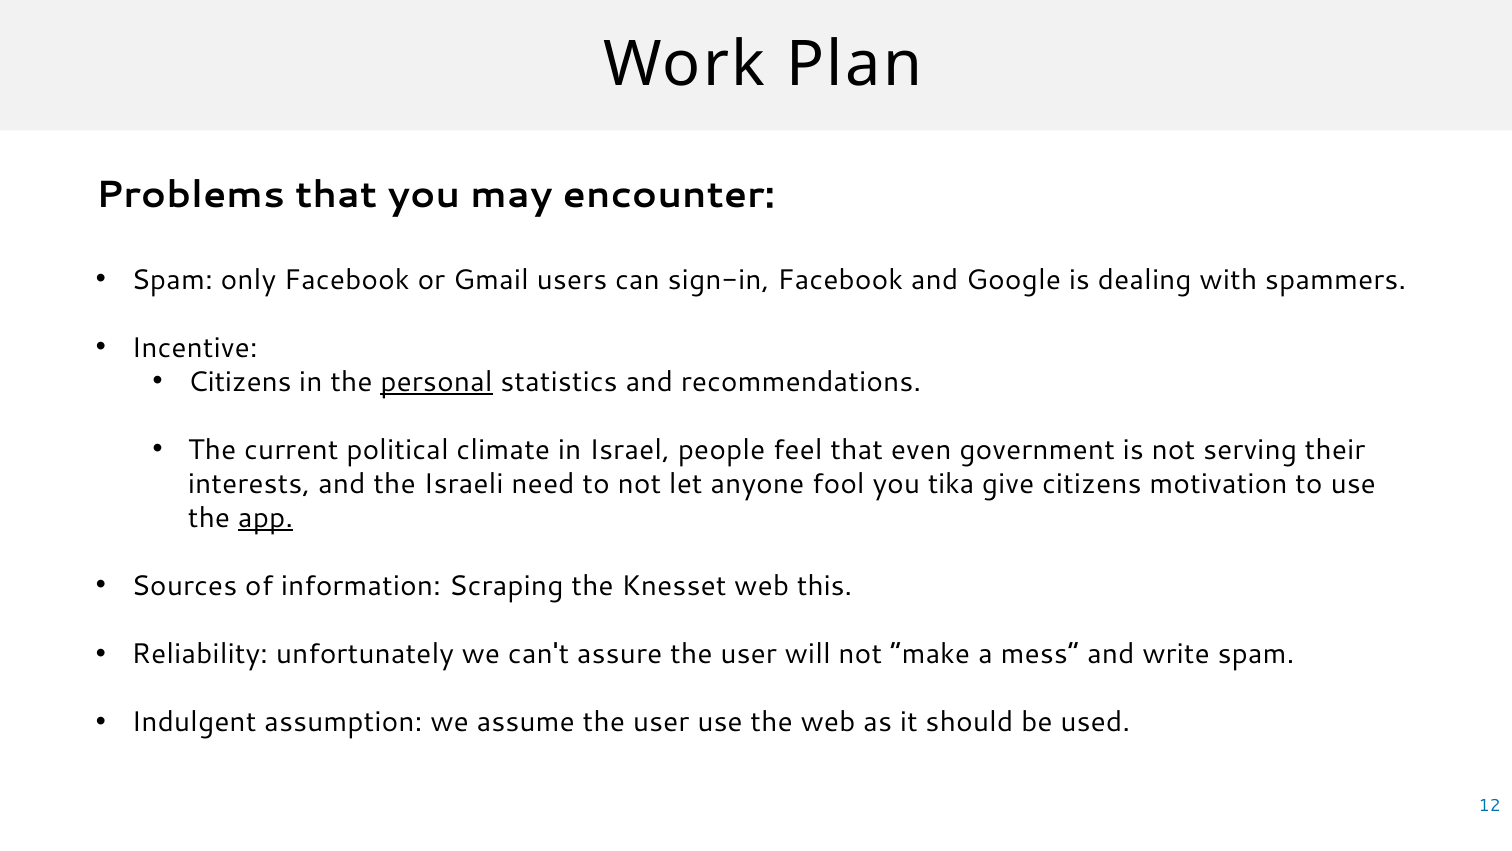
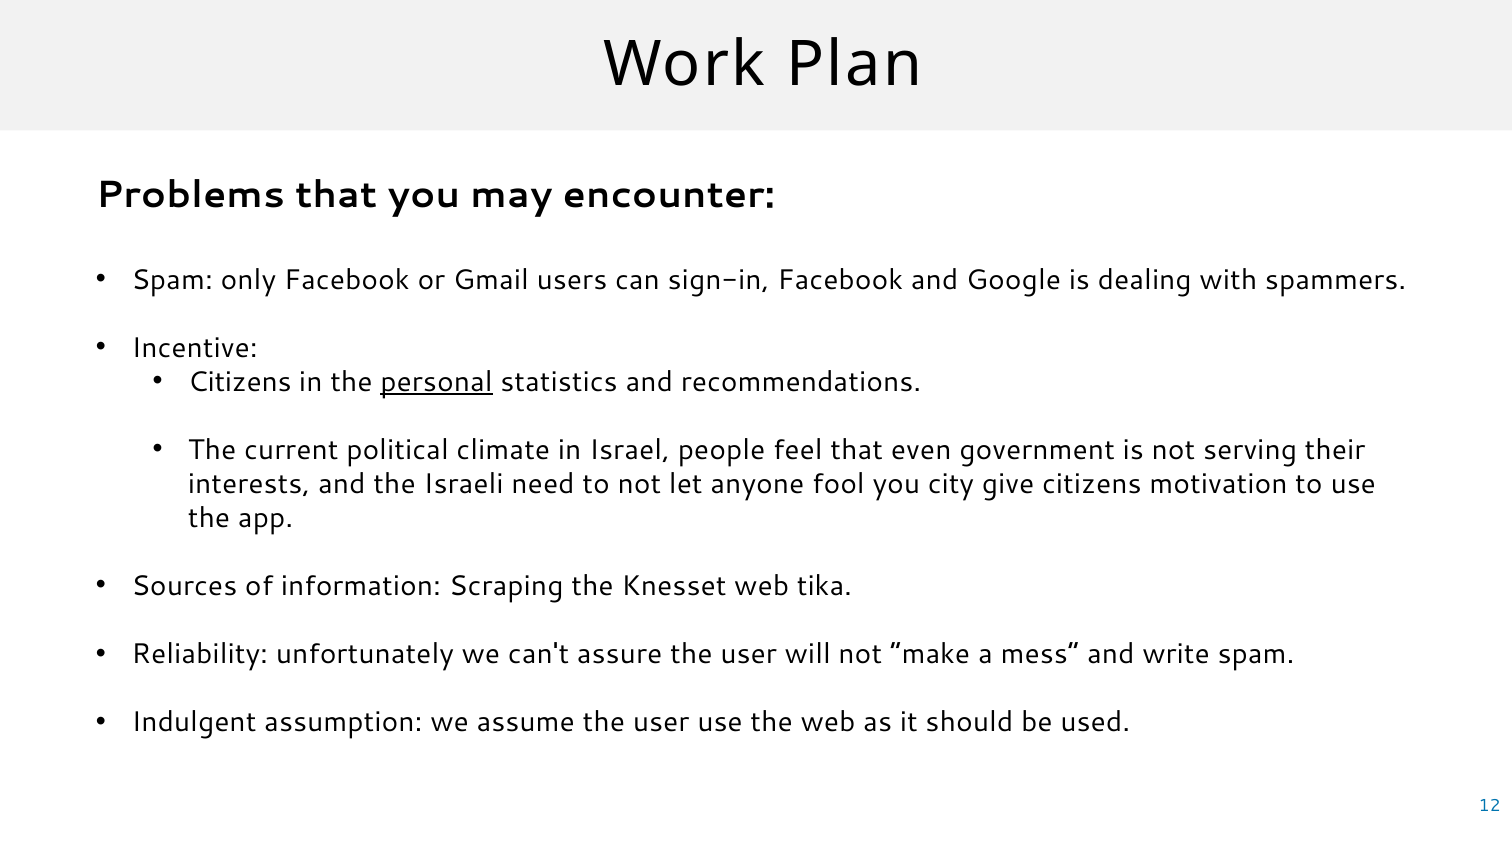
tika: tika -> city (951, 484)
app underline: present -> none (266, 518)
this: this -> tika (824, 586)
